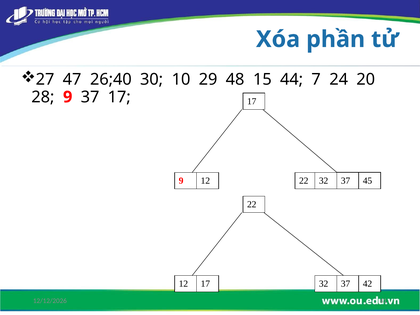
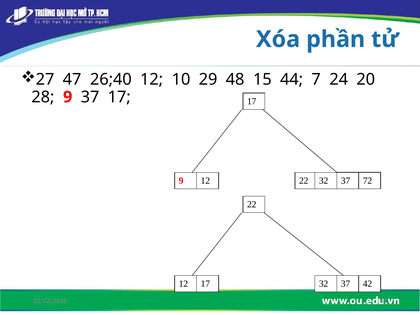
26;40 30: 30 -> 12 (152, 79)
45: 45 -> 72 (368, 181)
